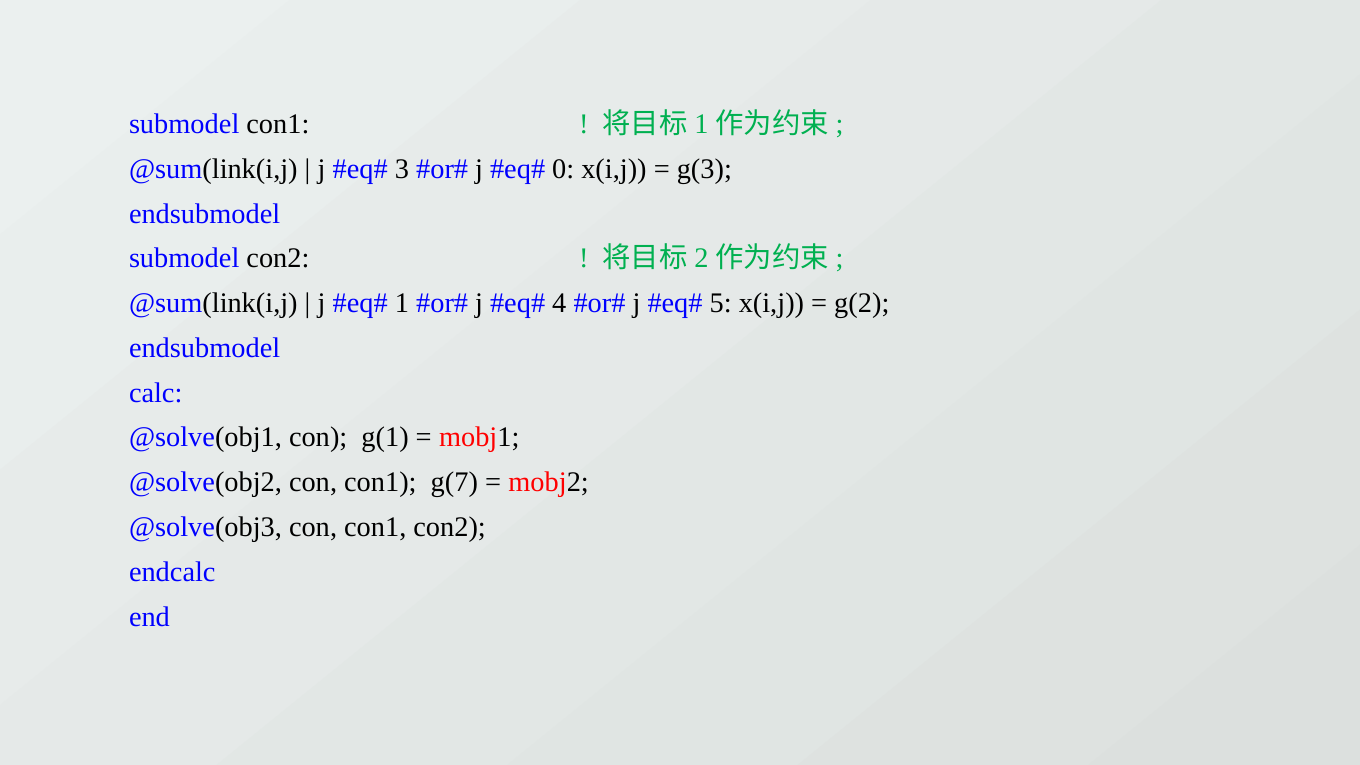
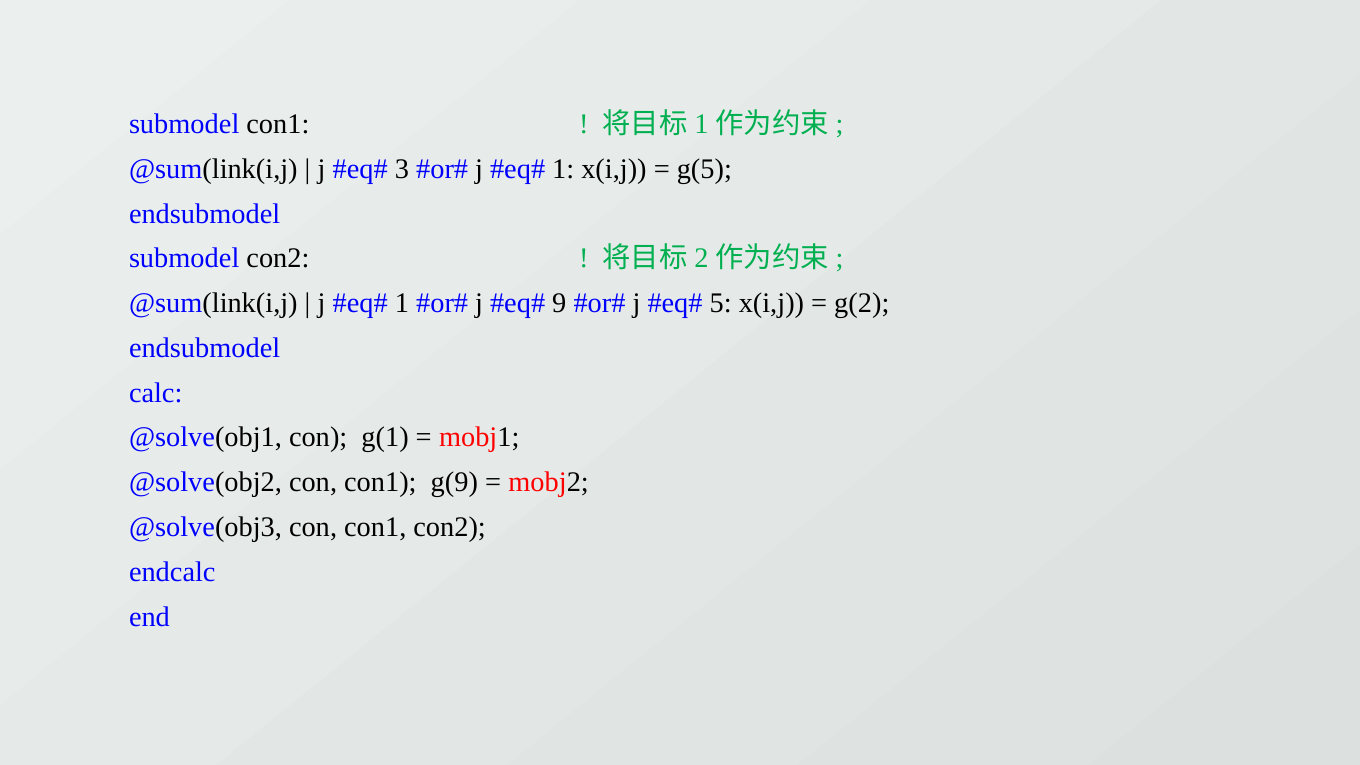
0: 0 -> 1 (563, 169)
g(3: g(3 -> g(5 (704, 169)
4: 4 -> 9 (559, 303)
g(7: g(7 -> g(9 (454, 482)
